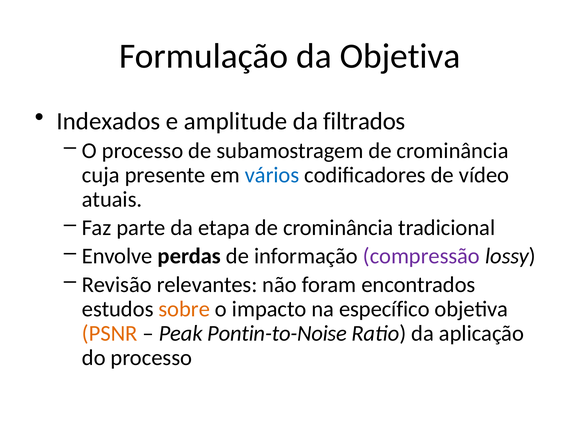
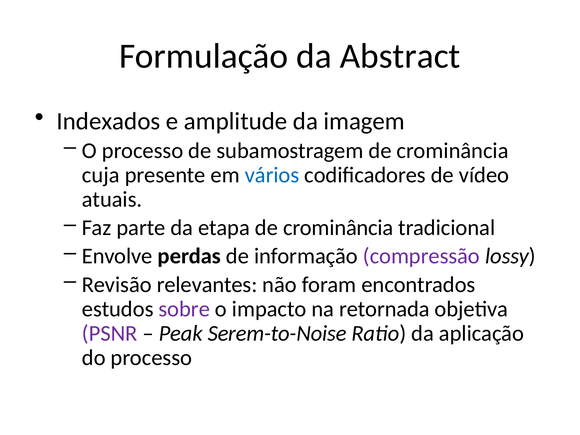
da Objetiva: Objetiva -> Abstract (400, 56)
filtrados: filtrados -> imagem (364, 121)
sobre colour: orange -> purple (184, 309)
específico: específico -> retornada (384, 309)
PSNR colour: orange -> purple (110, 333)
Pontin-to-Noise: Pontin-to-Noise -> Serem-to-Noise (277, 333)
